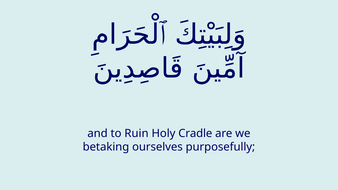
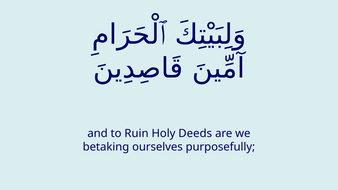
Cradle: Cradle -> Deeds (195, 133)
